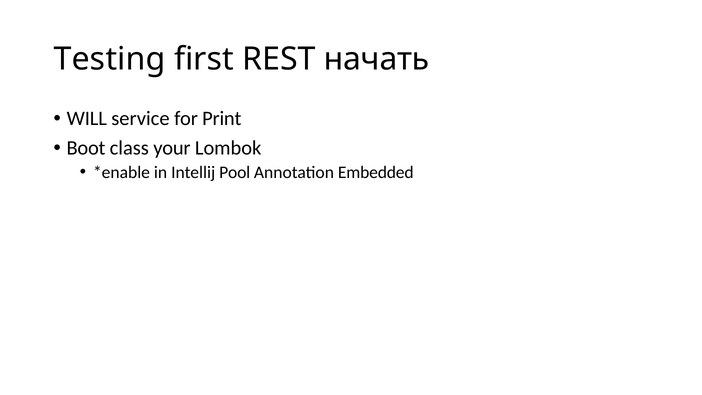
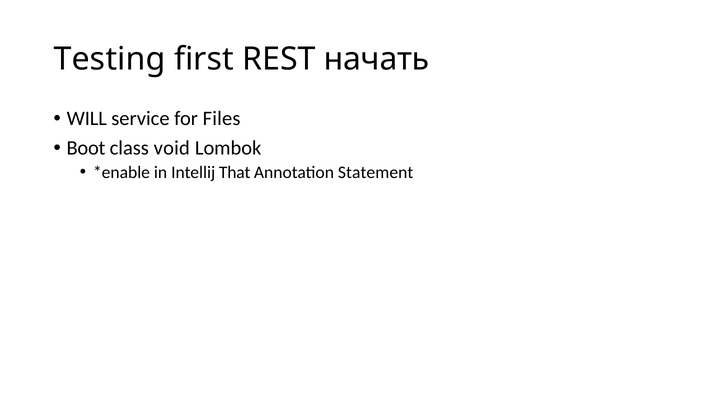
Print: Print -> Files (222, 119)
your: your -> void (172, 148)
Pool: Pool -> That (235, 172)
Embedded: Embedded -> Statement (376, 172)
